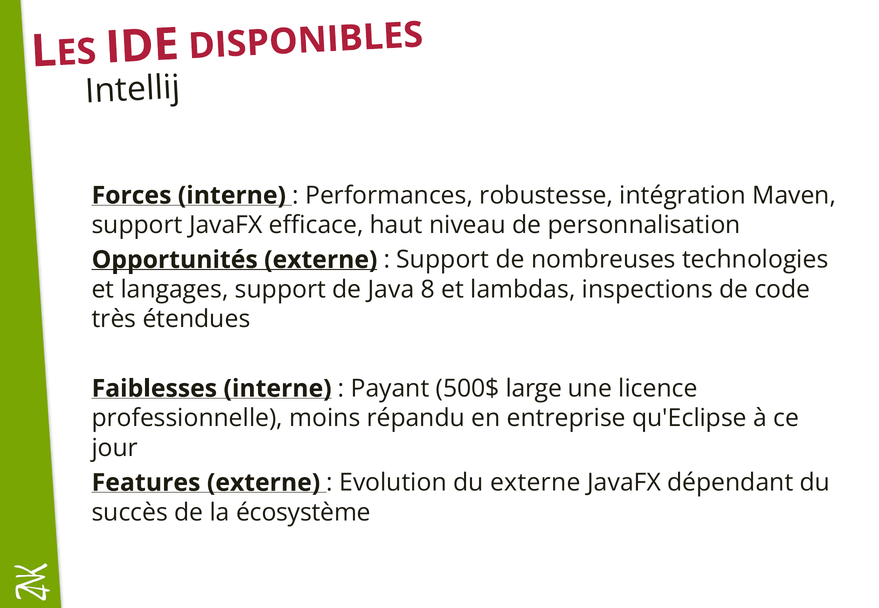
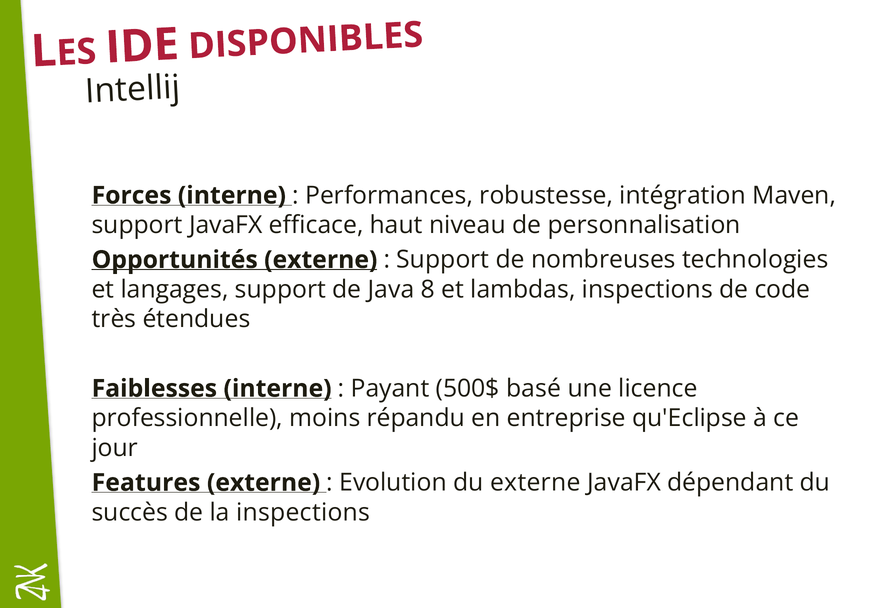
large: large -> basé (534, 389)
la écosystème: écosystème -> inspections (303, 513)
